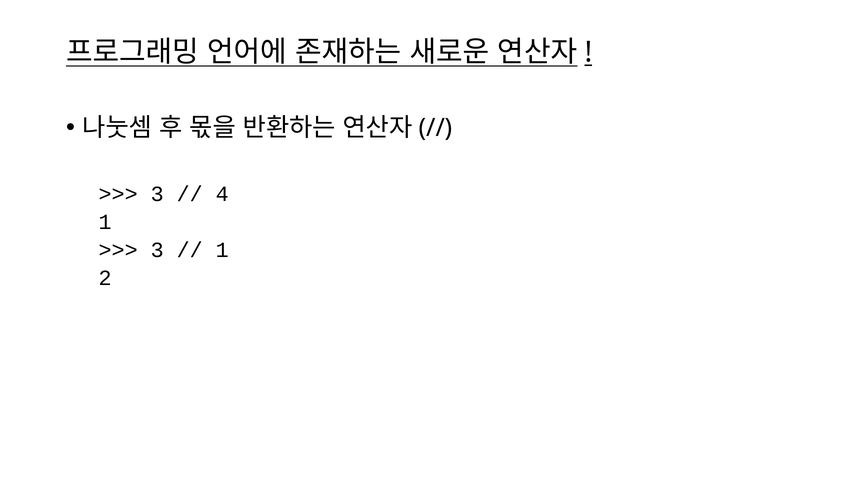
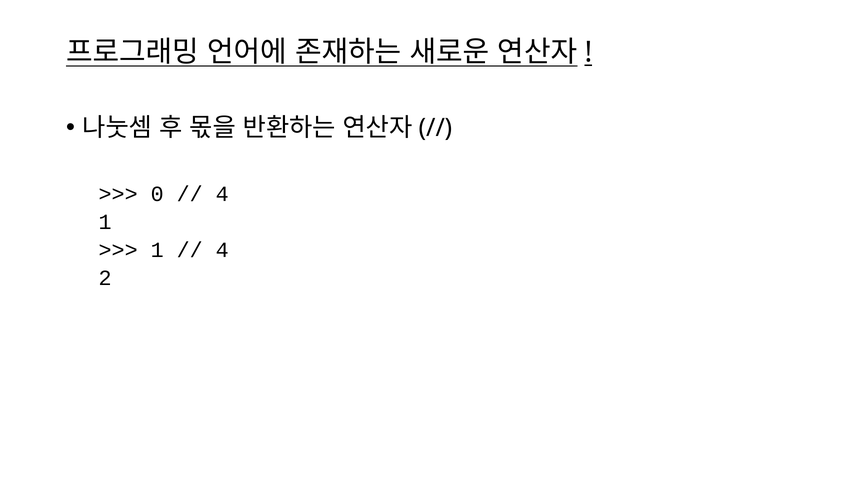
3: 3 -> 0 (157, 194)
3: 3 -> 1 (157, 250)
1: 1 -> 4 (222, 250)
